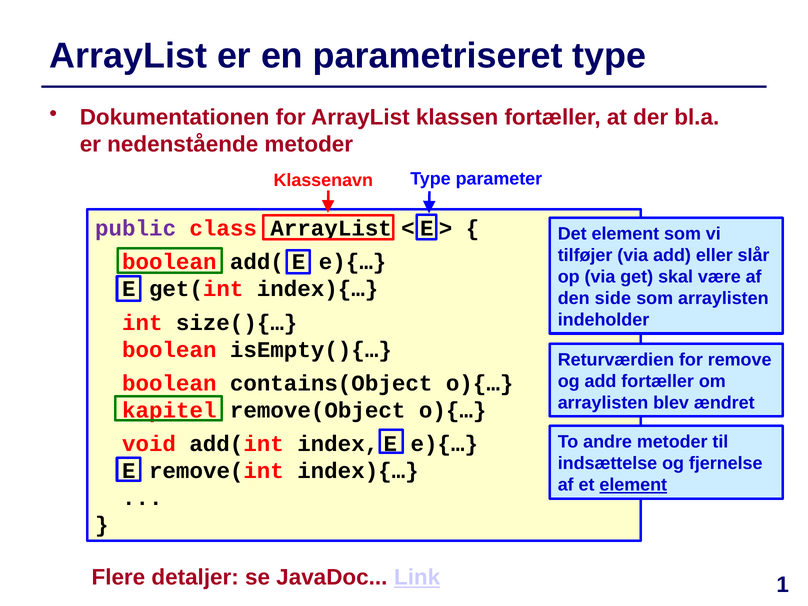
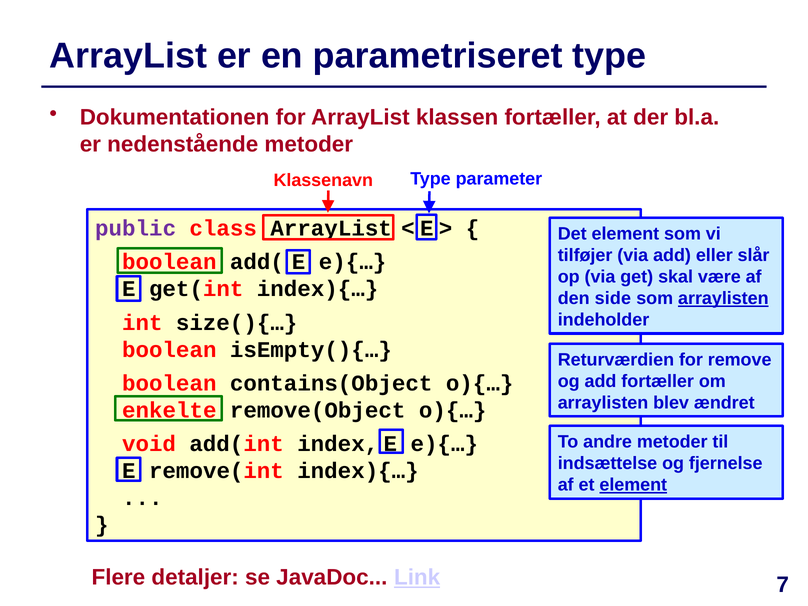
arraylisten underline: none -> present (723, 299)
kapitel: kapitel -> enkelte (169, 410)
1: 1 -> 7 (783, 585)
